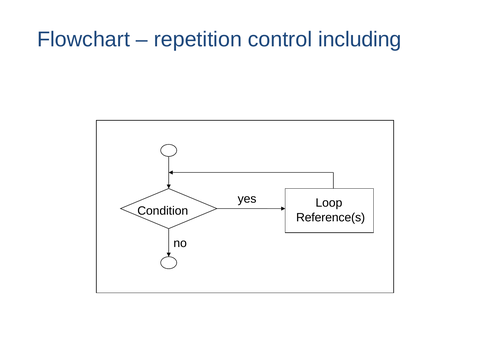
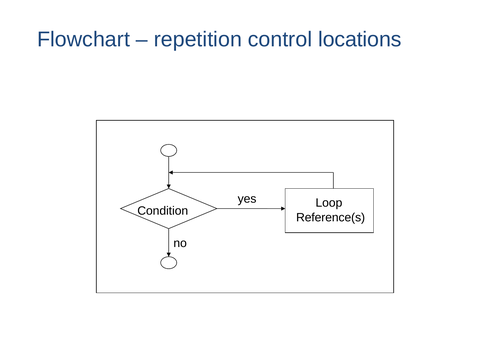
including: including -> locations (360, 40)
